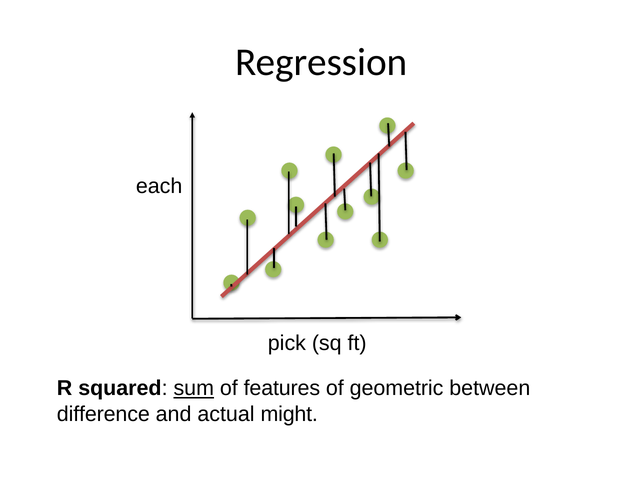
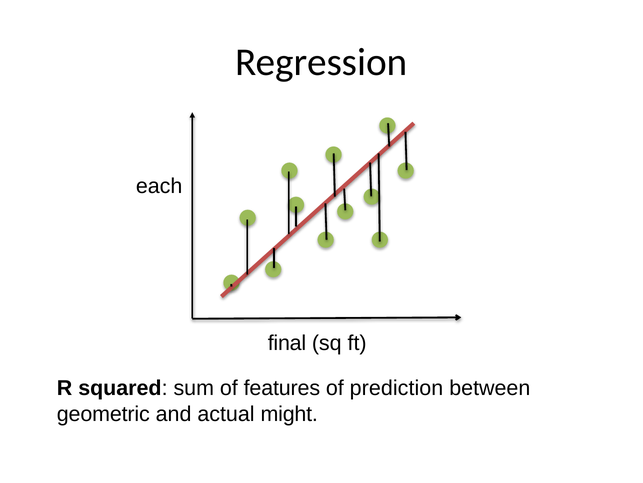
pick: pick -> final (287, 342)
sum underline: present -> none (194, 388)
geometric: geometric -> prediction (397, 388)
difference: difference -> geometric (103, 414)
